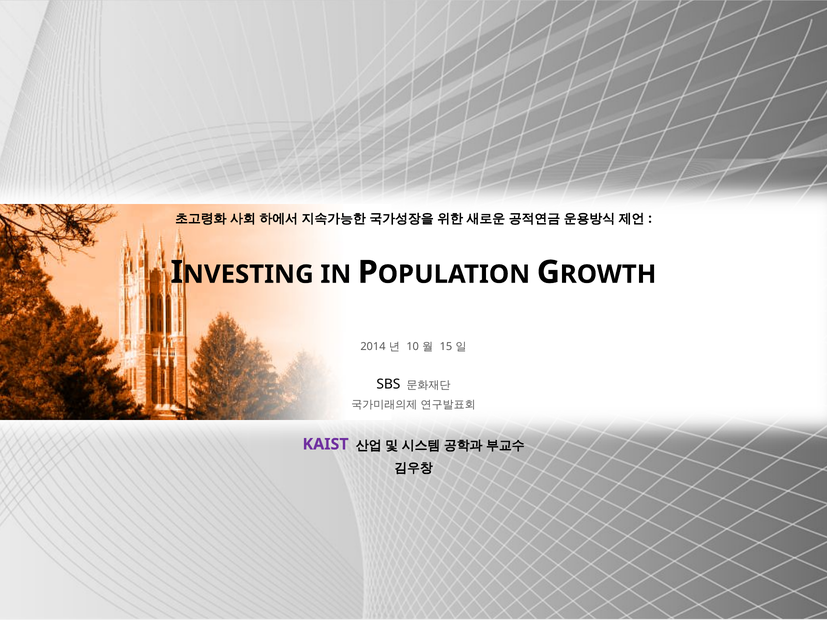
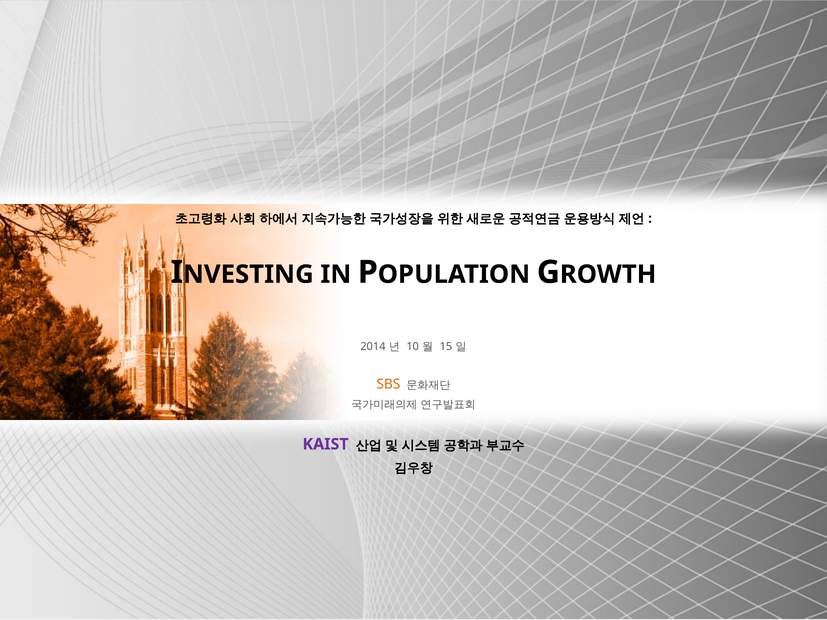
SBS colour: black -> orange (388, 384)
